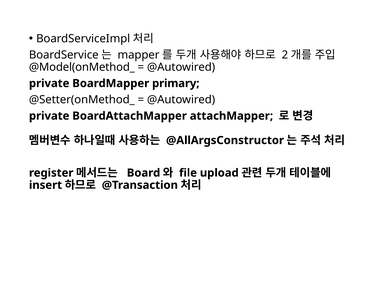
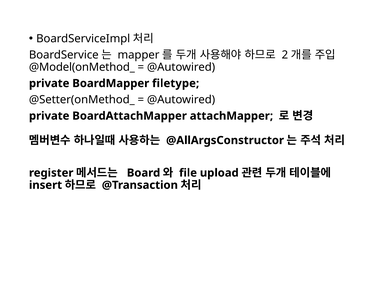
primary: primary -> filetype (176, 83)
